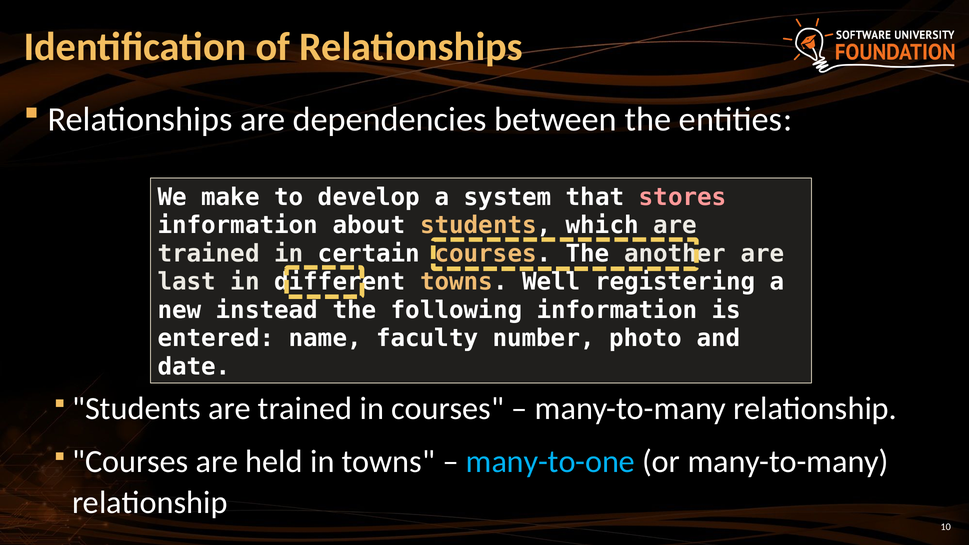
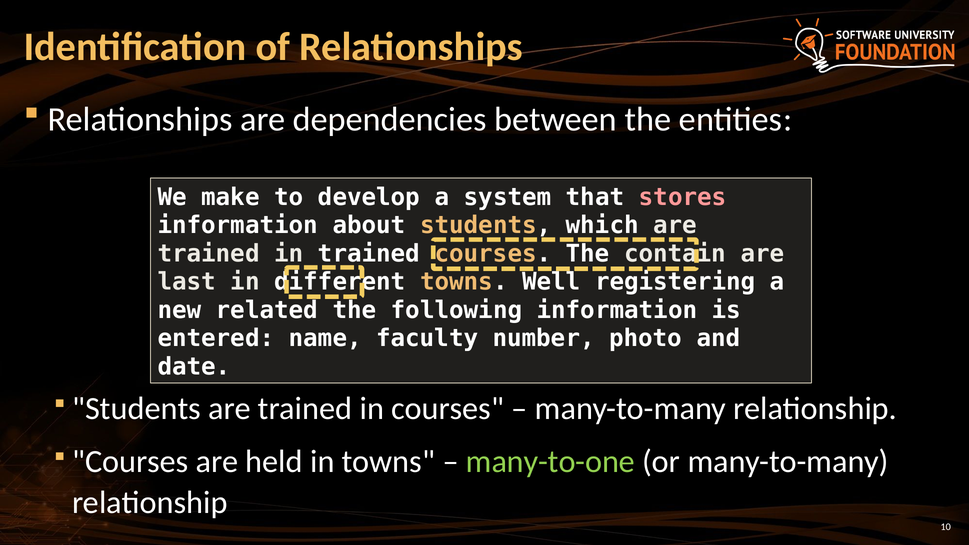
certain: certain -> trained (369, 254)
another: another -> contain (675, 254)
instead: instead -> related (267, 310)
many-to-one colour: light blue -> light green (550, 462)
